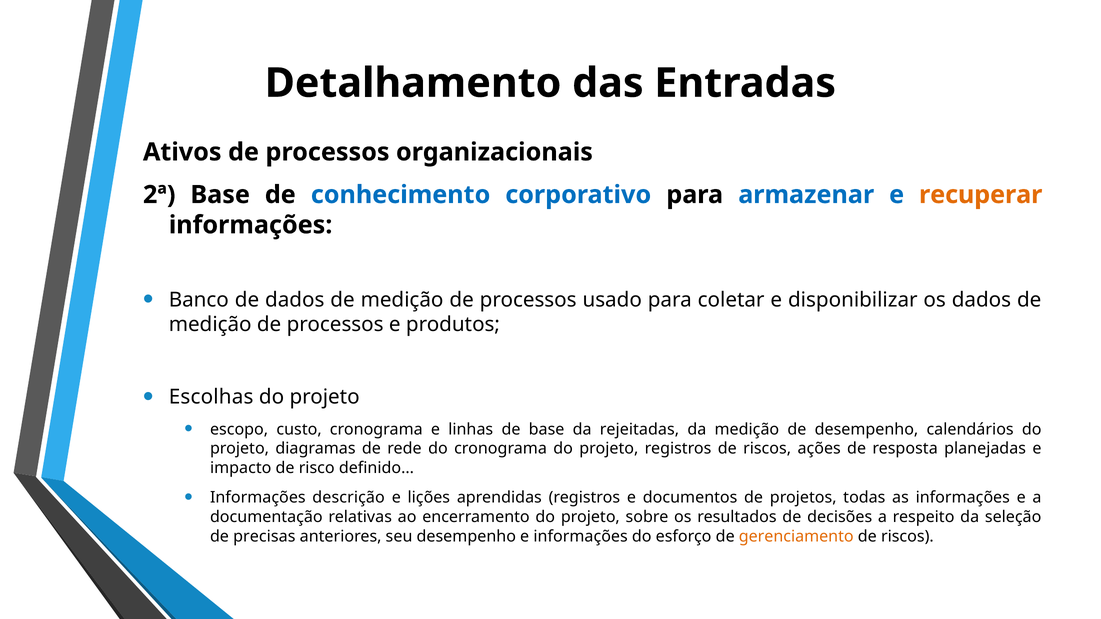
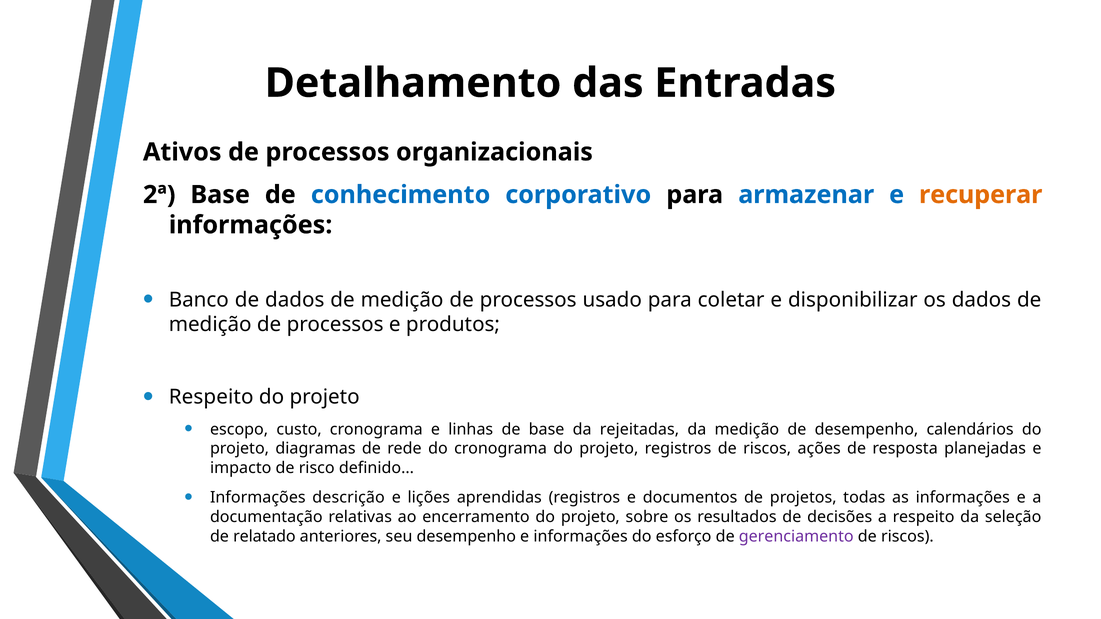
Escolhas: Escolhas -> Respeito (211, 397)
precisas: precisas -> relatado (264, 537)
gerenciamento colour: orange -> purple (796, 537)
